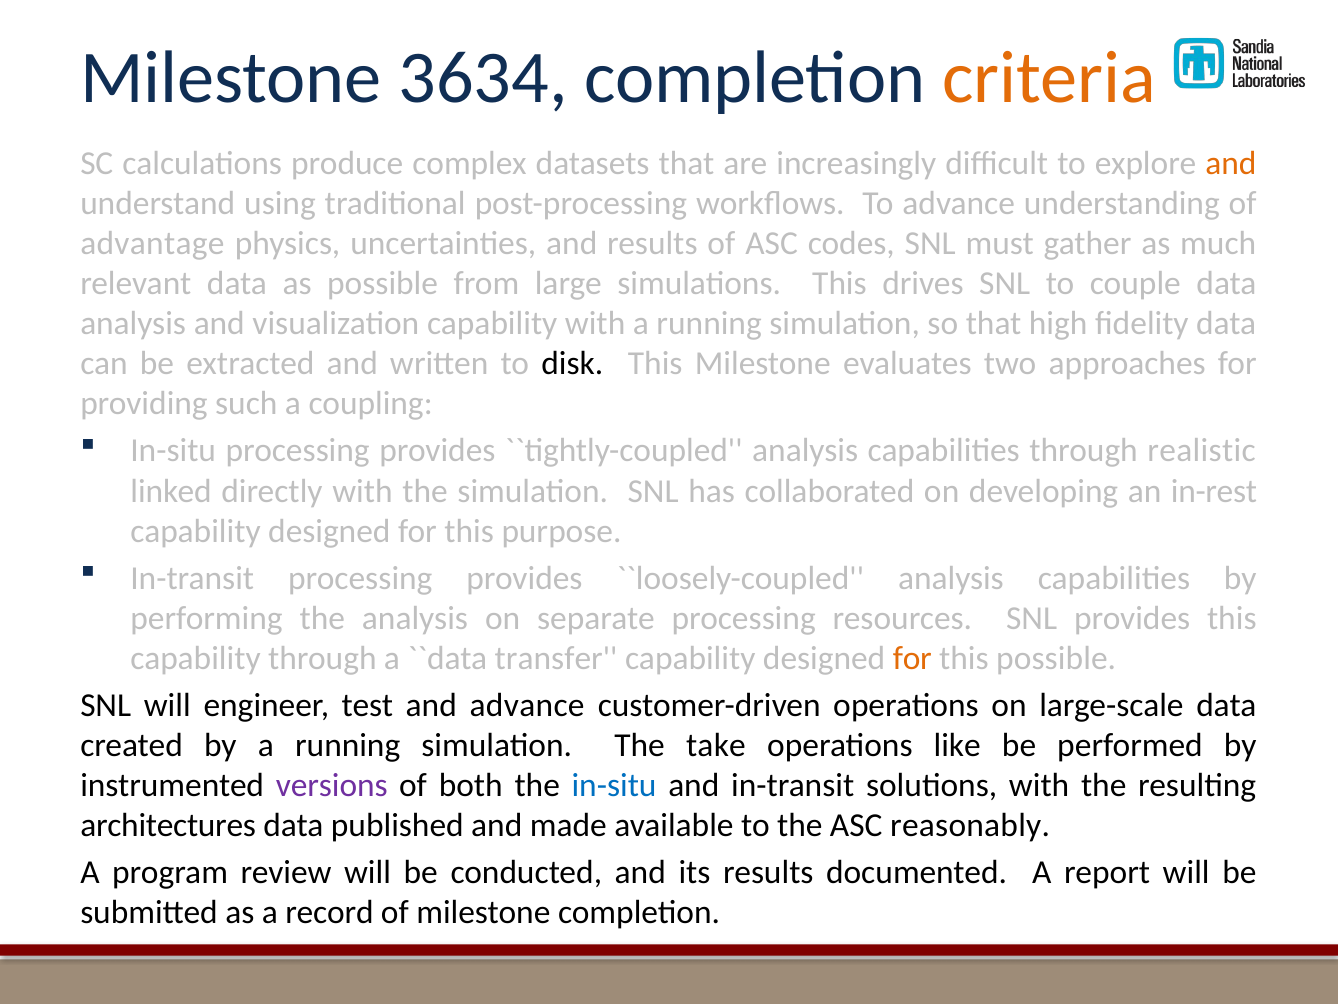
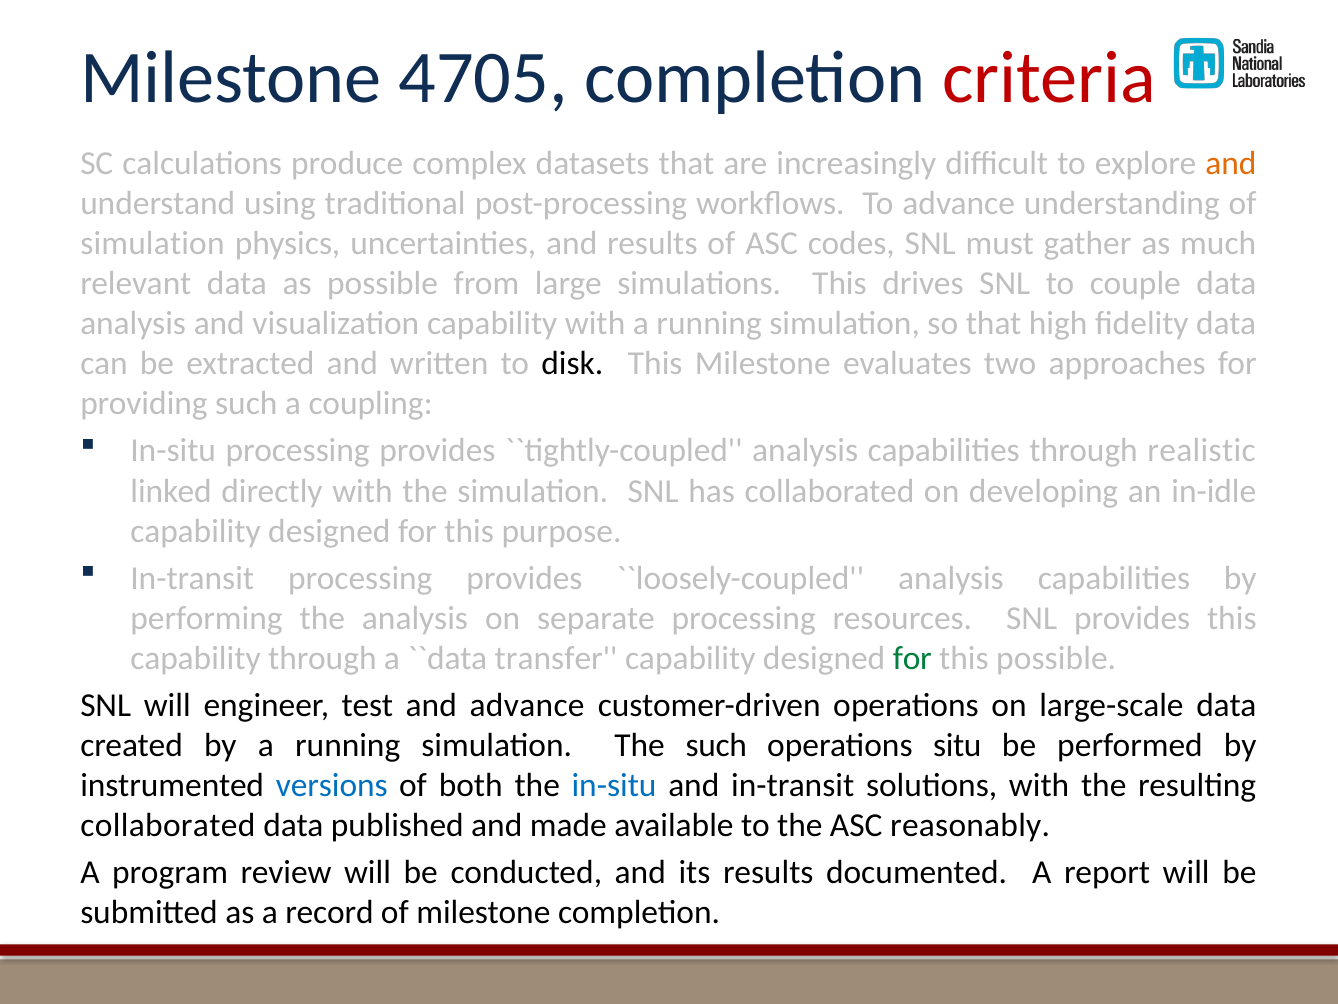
3634: 3634 -> 4705 (483, 78)
criteria colour: orange -> red (1049, 78)
advantage: advantage -> simulation (152, 243)
in-rest: in-rest -> in-idle (1214, 491)
for colour: orange -> green (912, 658)
The take: take -> such (716, 745)
like: like -> situ (957, 745)
versions colour: purple -> blue (332, 785)
architectures: architectures -> collaborated (168, 825)
